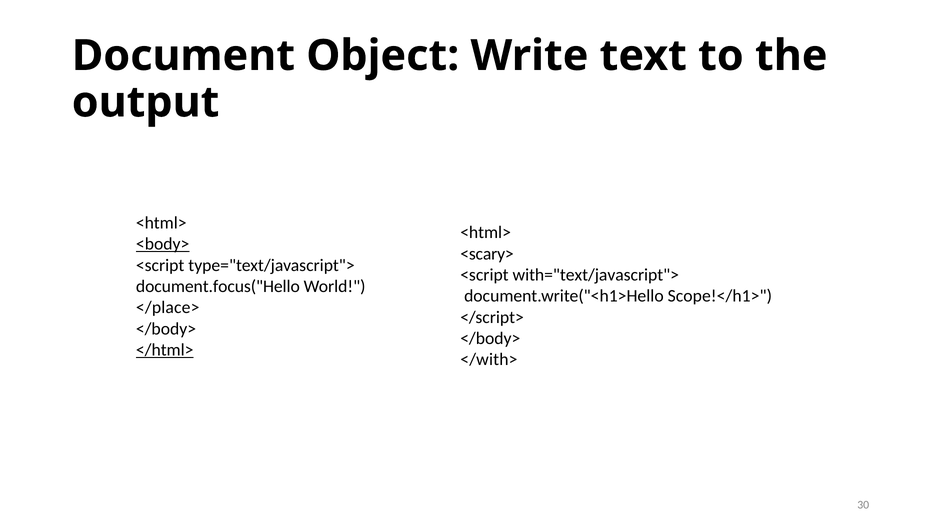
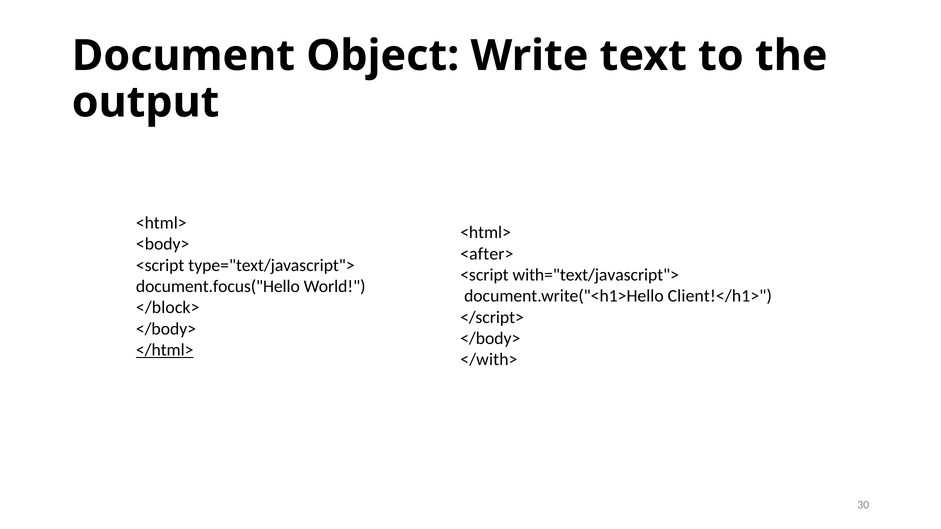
<body> underline: present -> none (163, 244)
<scary>: <scary> -> <after> (487, 254)
Scope!</h1>: Scope!</h1> -> Client!</h1> (720, 296)
</place>: </place> -> </block> (168, 308)
